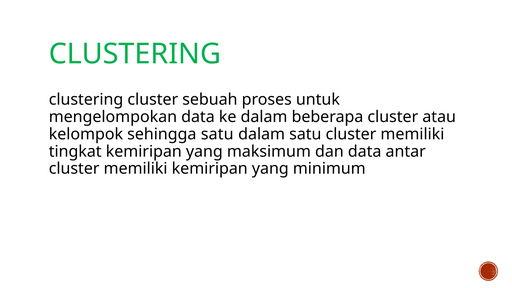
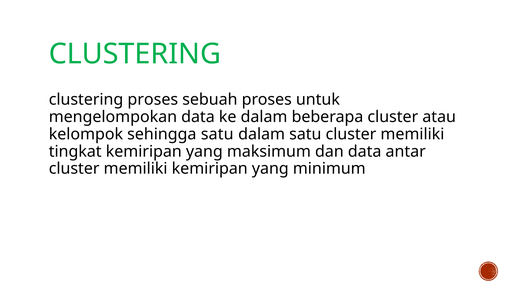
clustering cluster: cluster -> proses (153, 100)
